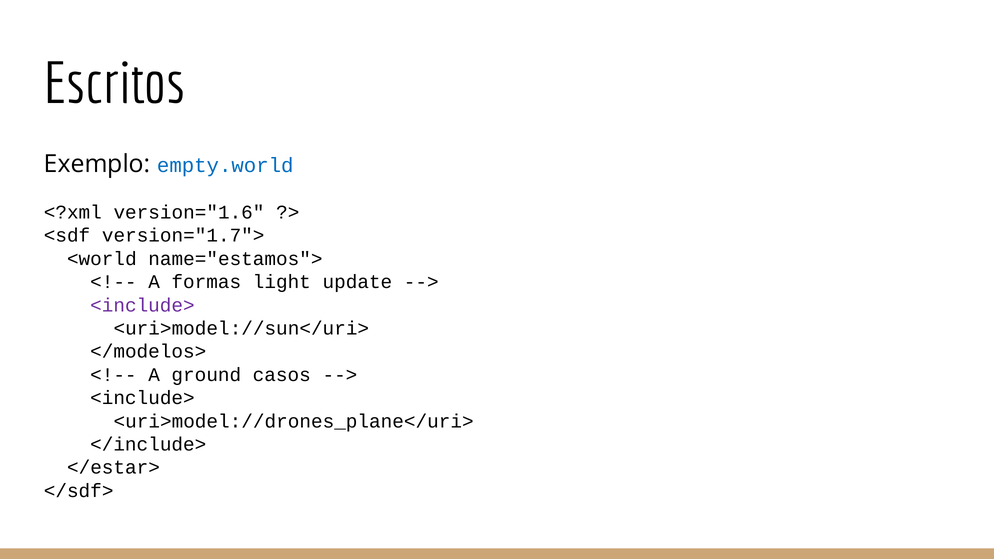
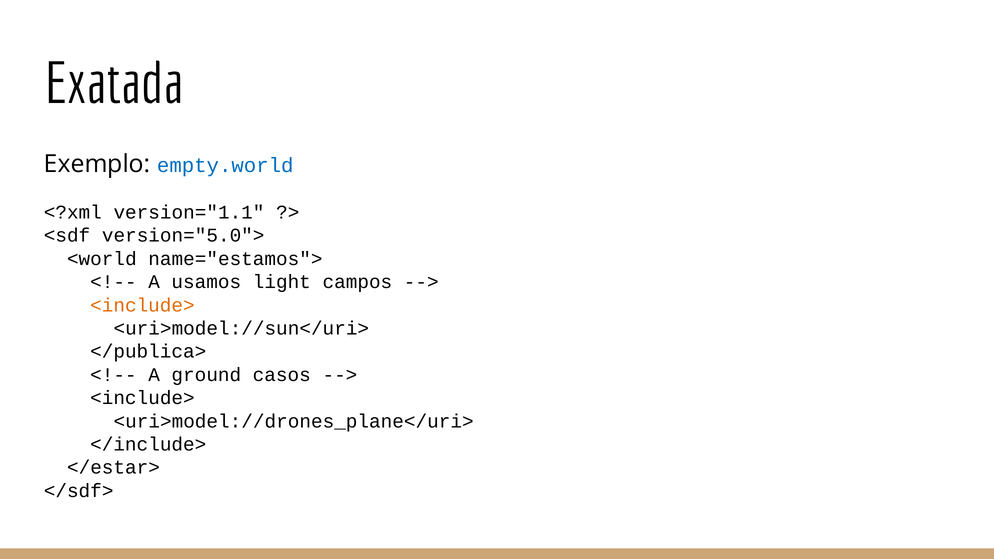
Escritos: Escritos -> Exatada (114, 84)
version="1.6: version="1.6 -> version="1.1 (189, 212)
version="1.7">: version="1.7"> -> version="5.0"> (183, 236)
formas: formas -> usamos (206, 282)
update: update -> campos (357, 282)
<include> colour: purple -> orange (142, 305)
</modelos>: </modelos> -> </publica> (148, 352)
